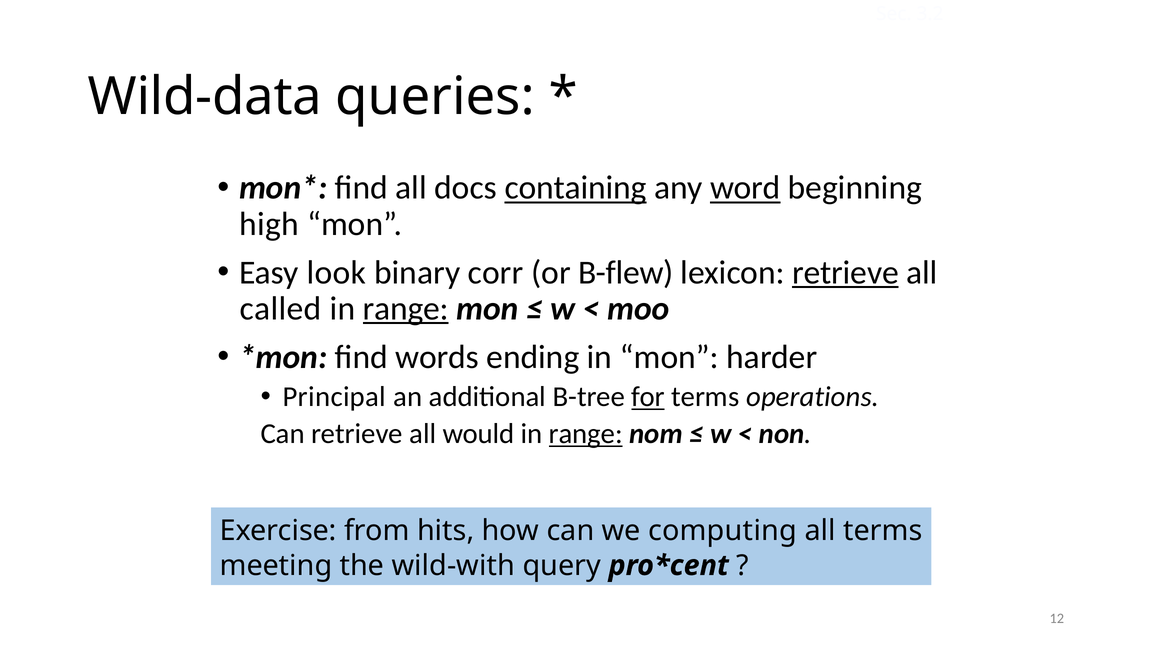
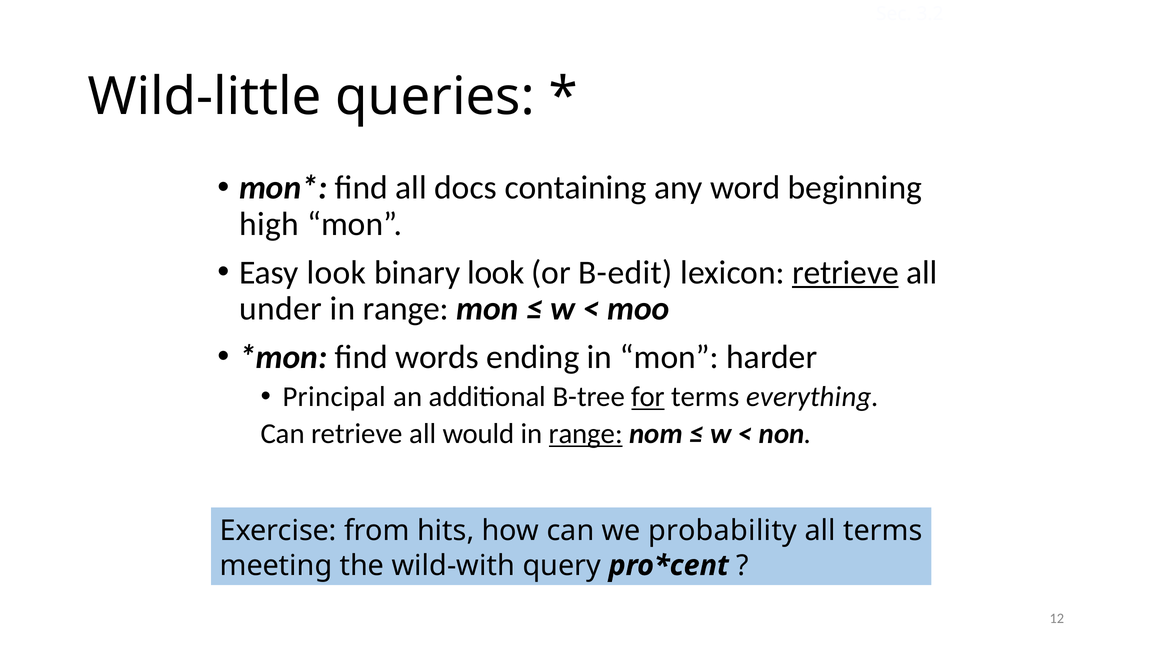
Wild-data: Wild-data -> Wild-little (205, 97)
containing underline: present -> none (576, 188)
word underline: present -> none (745, 188)
binary corr: corr -> look (496, 272)
B-flew: B-flew -> B-edit (625, 272)
called: called -> under (280, 309)
range underline: present -> none (406, 309)
operations: operations -> everything (813, 397)
computing: computing -> probability (722, 531)
